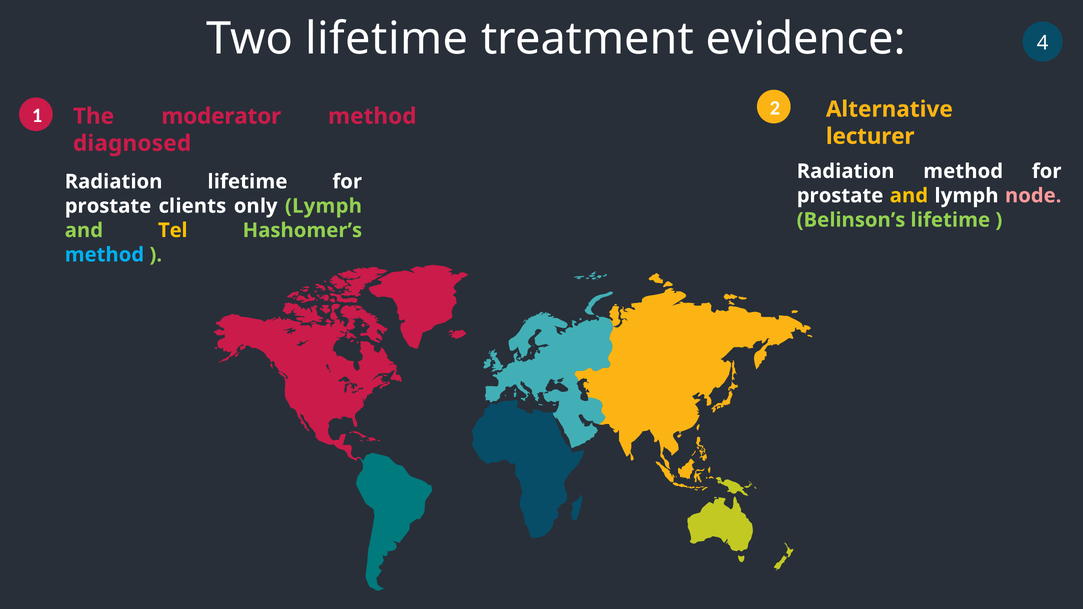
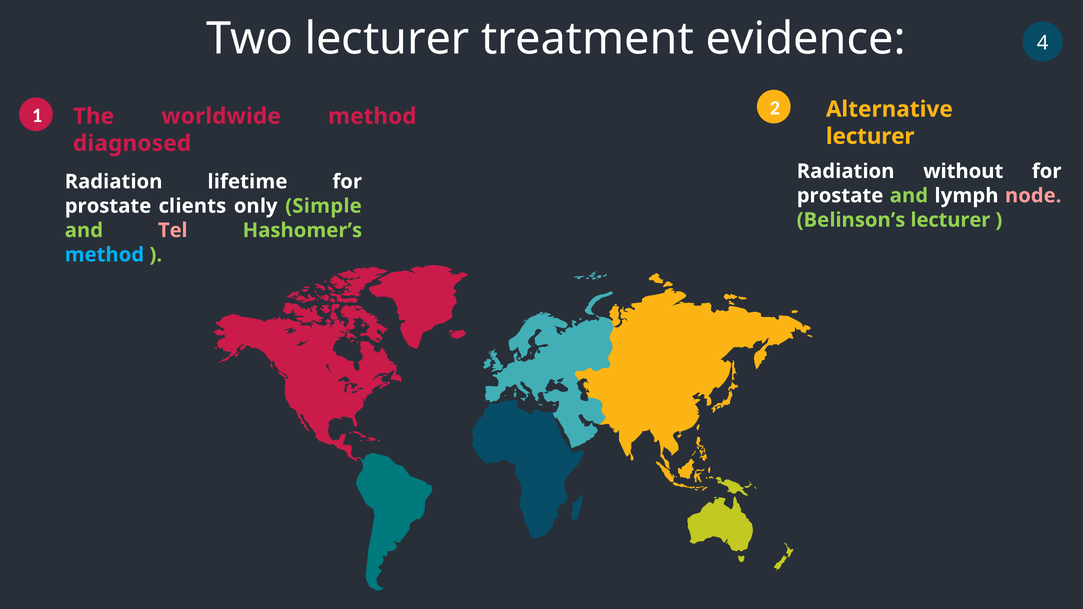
Two lifetime: lifetime -> lecturer (387, 39)
moderator: moderator -> worldwide (221, 116)
Radiation method: method -> without (963, 171)
and colour: yellow -> light green (909, 196)
only Lymph: Lymph -> Simple (323, 206)
Belinson’s lifetime: lifetime -> lecturer (950, 220)
Tel colour: yellow -> pink (173, 230)
